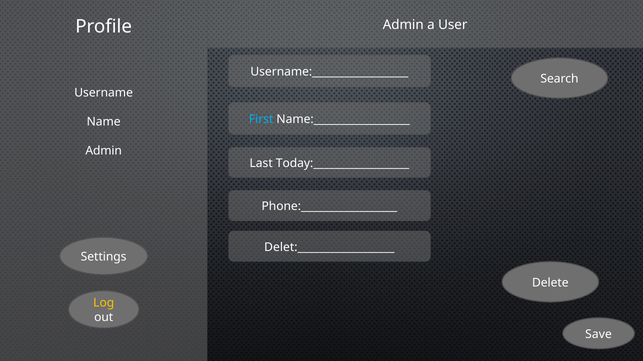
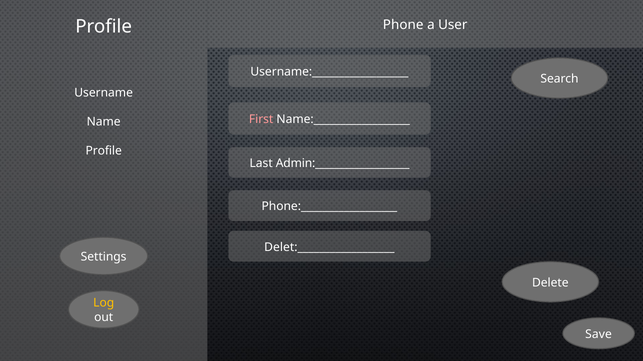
Admin: Admin -> Phone (403, 25)
First colour: light blue -> pink (261, 120)
Admin: Admin -> Profile (104, 151)
Today:__________________: Today:__________________ -> Admin:__________________ (343, 164)
